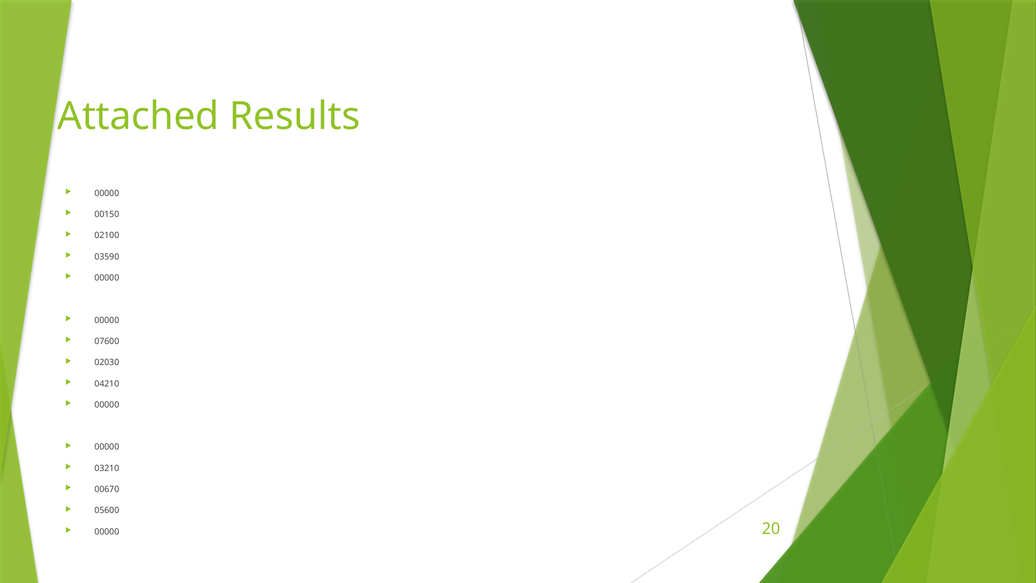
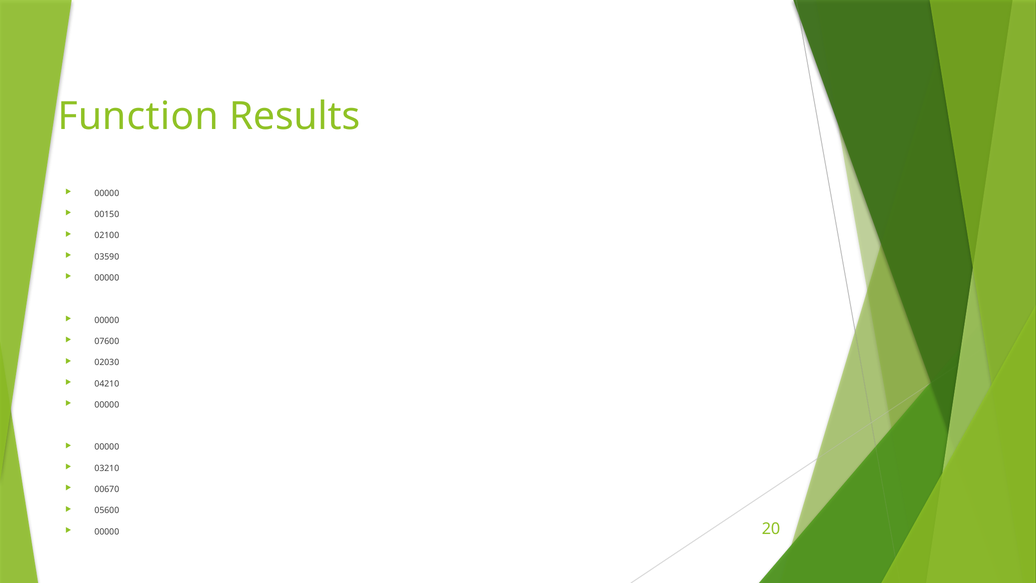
Attached: Attached -> Function (138, 116)
